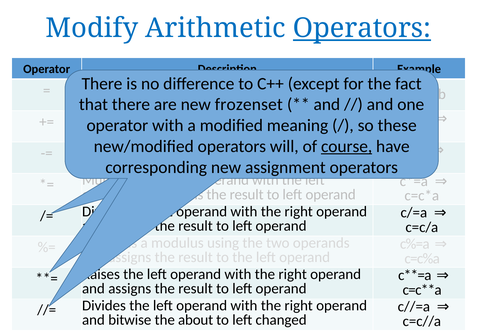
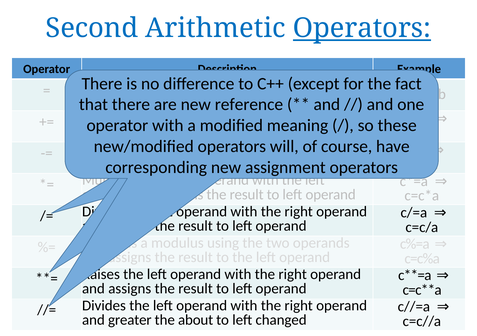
Modify: Modify -> Second (92, 28)
frozenset: frozenset -> reference (249, 105)
course underline: present -> none (347, 146)
bitwise: bitwise -> greater (130, 320)
